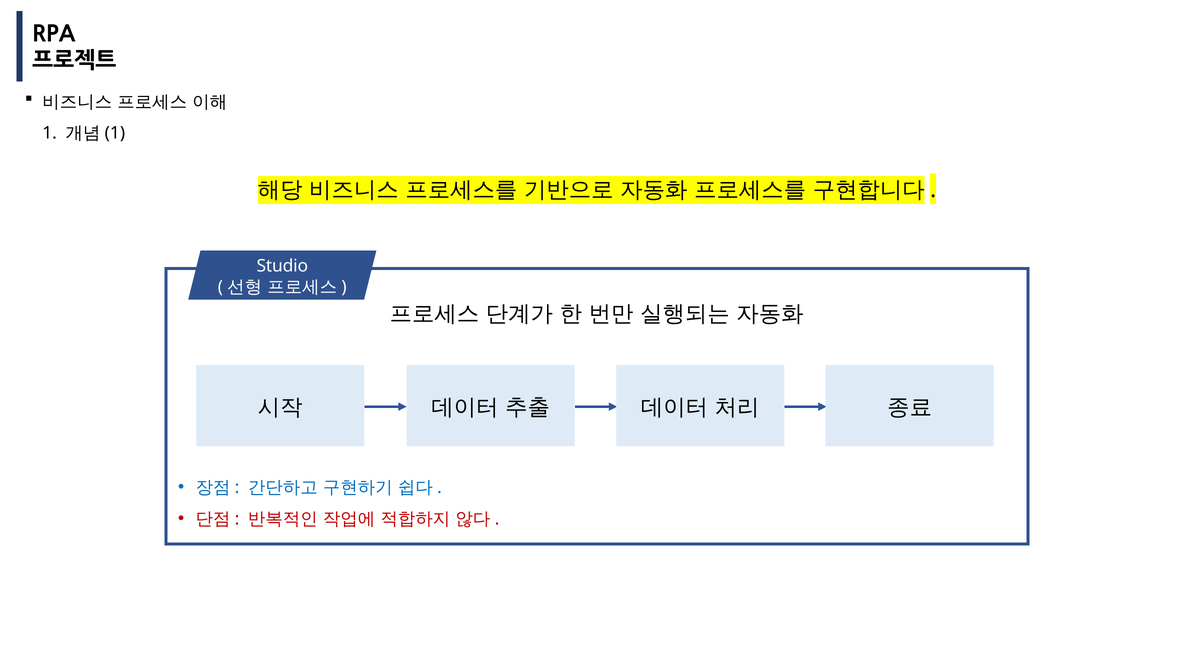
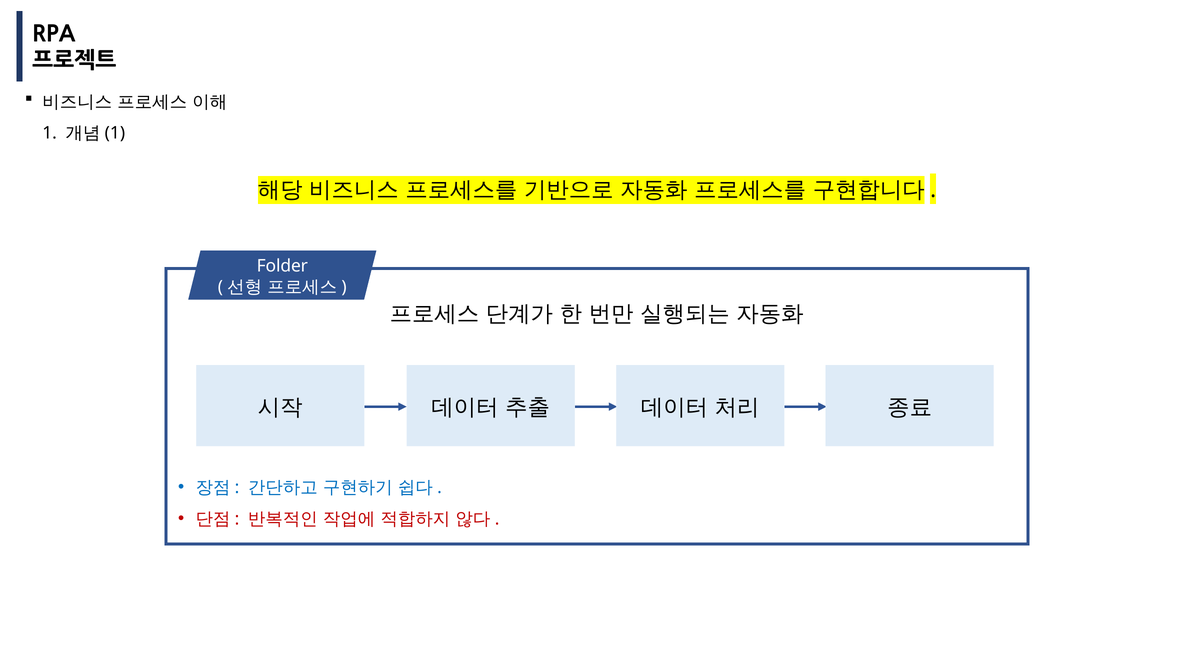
Studio: Studio -> Folder (282, 266)
